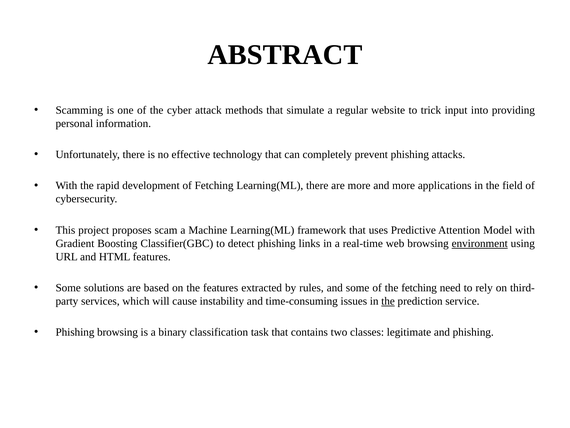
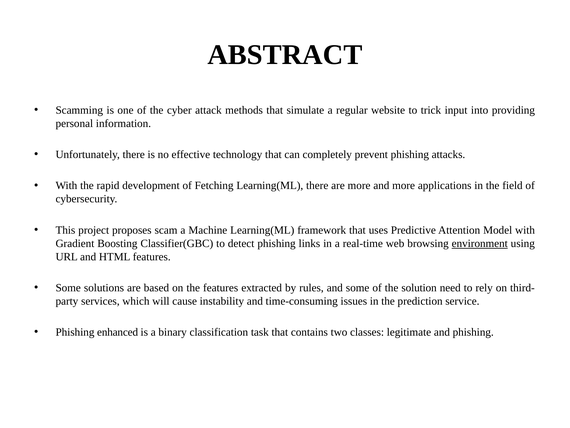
the fetching: fetching -> solution (419, 287)
the underline: present -> none (388, 301)
Phishing browsing: browsing -> enhanced (118, 332)
